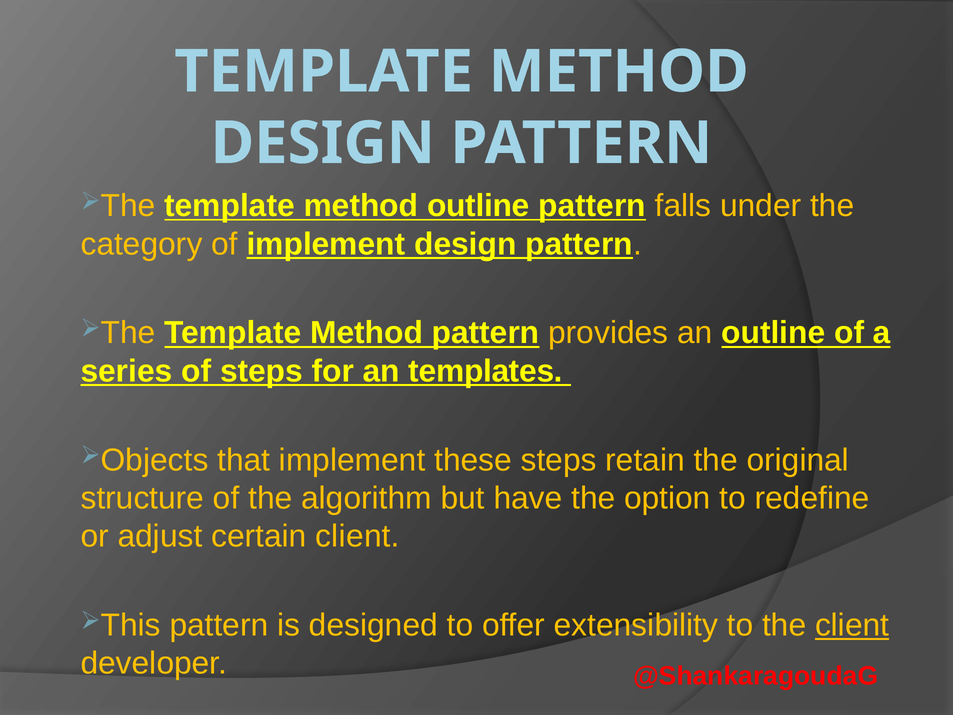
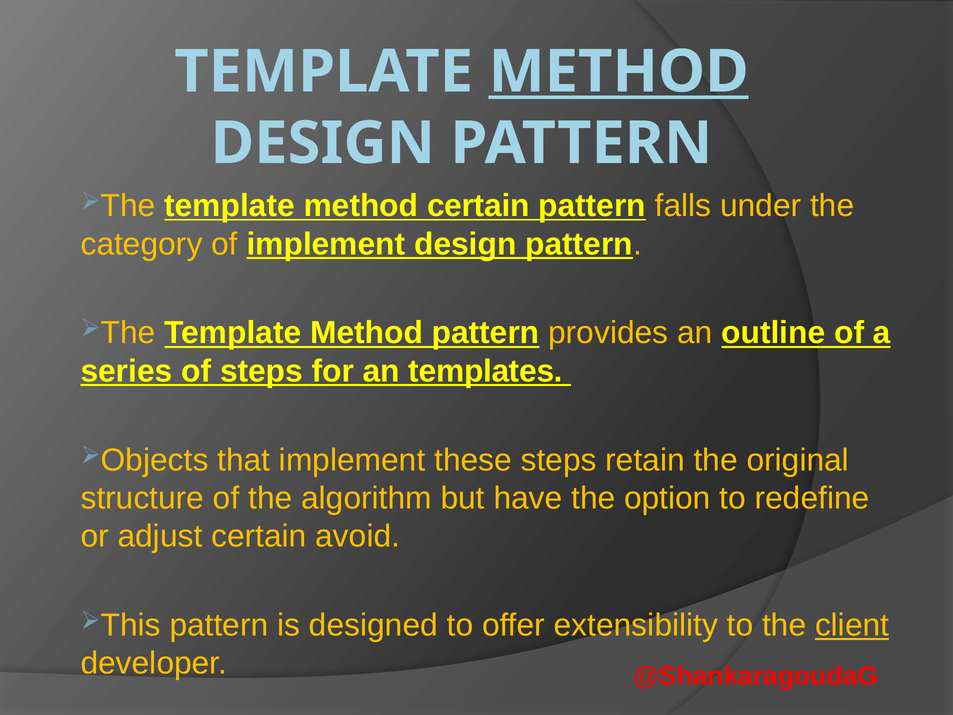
METHOD underline: none -> present (619, 72)
method outline: outline -> certain (478, 206)
certain client: client -> avoid (358, 536)
